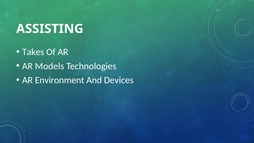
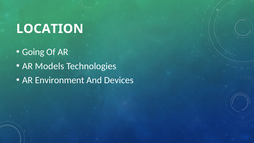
ASSISTING: ASSISTING -> LOCATION (50, 29)
Takes: Takes -> Going (33, 52)
